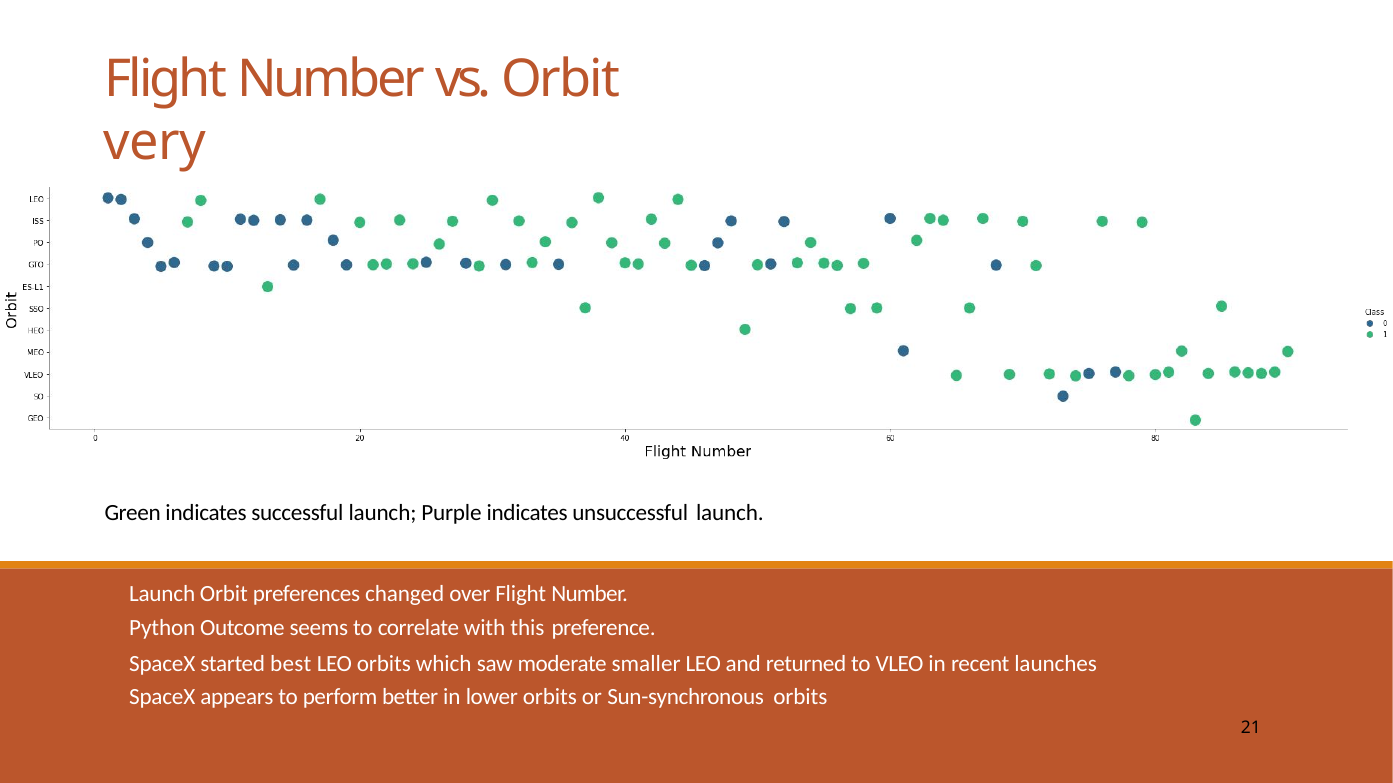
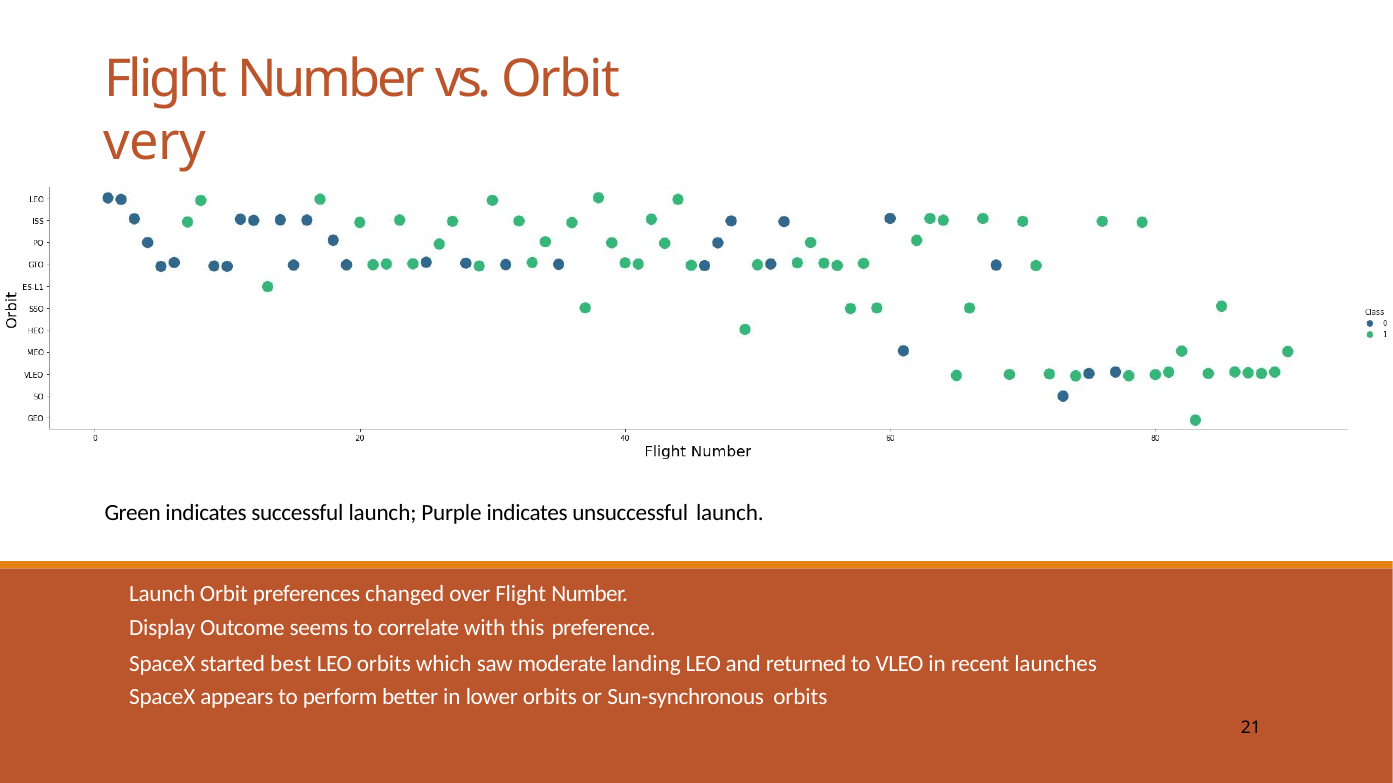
Python: Python -> Display (162, 628)
smaller: smaller -> landing (646, 664)
